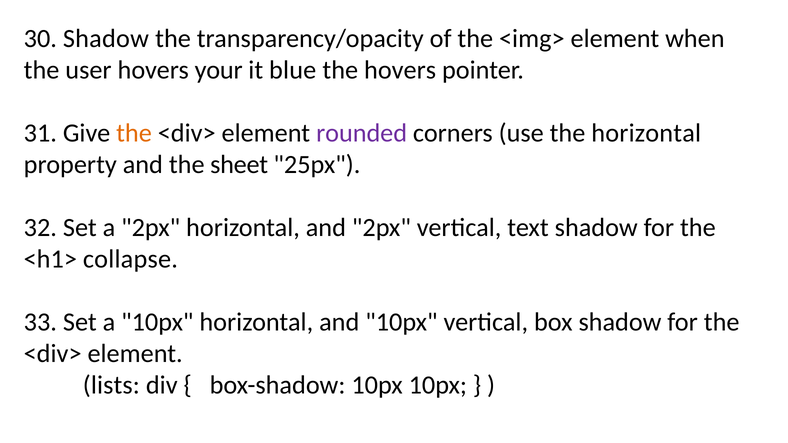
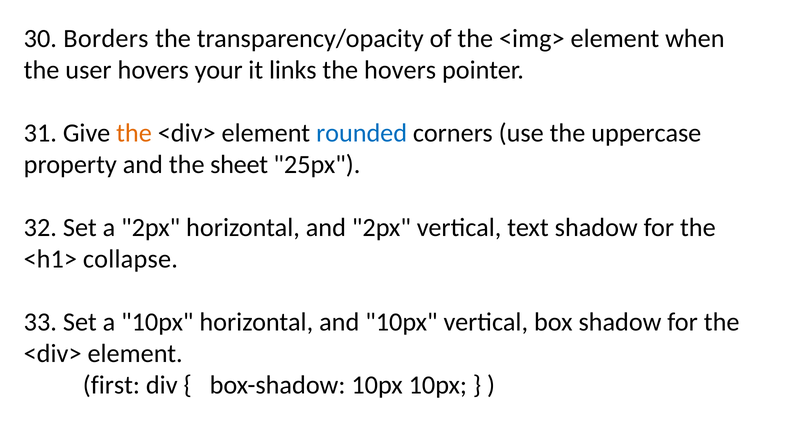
30 Shadow: Shadow -> Borders (106, 39)
blue: blue -> links (293, 70)
rounded colour: purple -> blue (362, 133)
the horizontal: horizontal -> uppercase (646, 133)
lists: lists -> first (111, 385)
